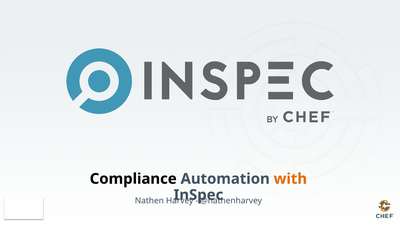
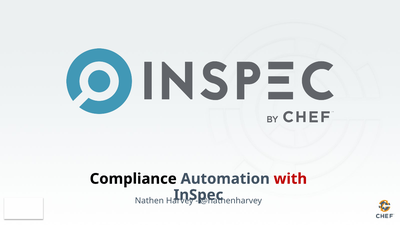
with colour: orange -> red (290, 179)
